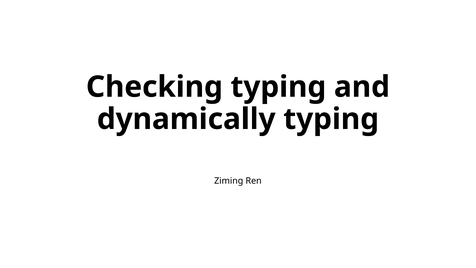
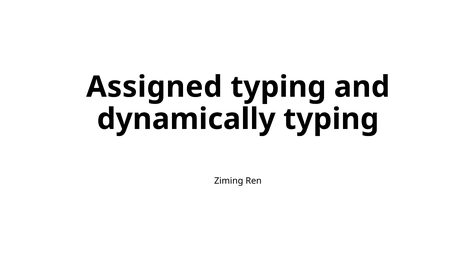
Checking: Checking -> Assigned (154, 87)
